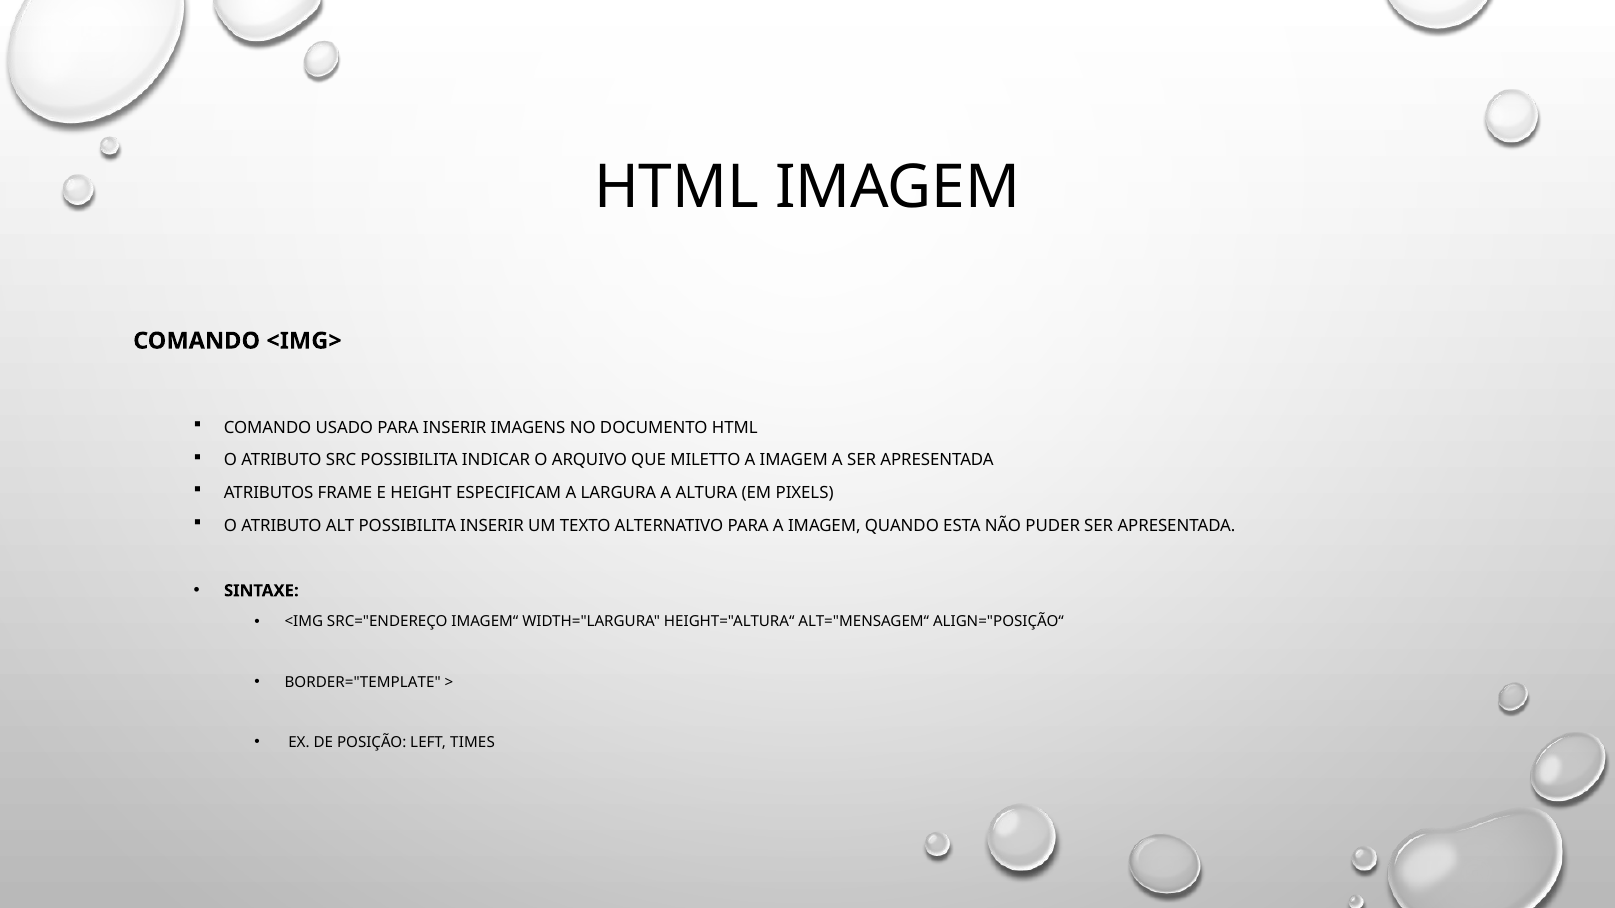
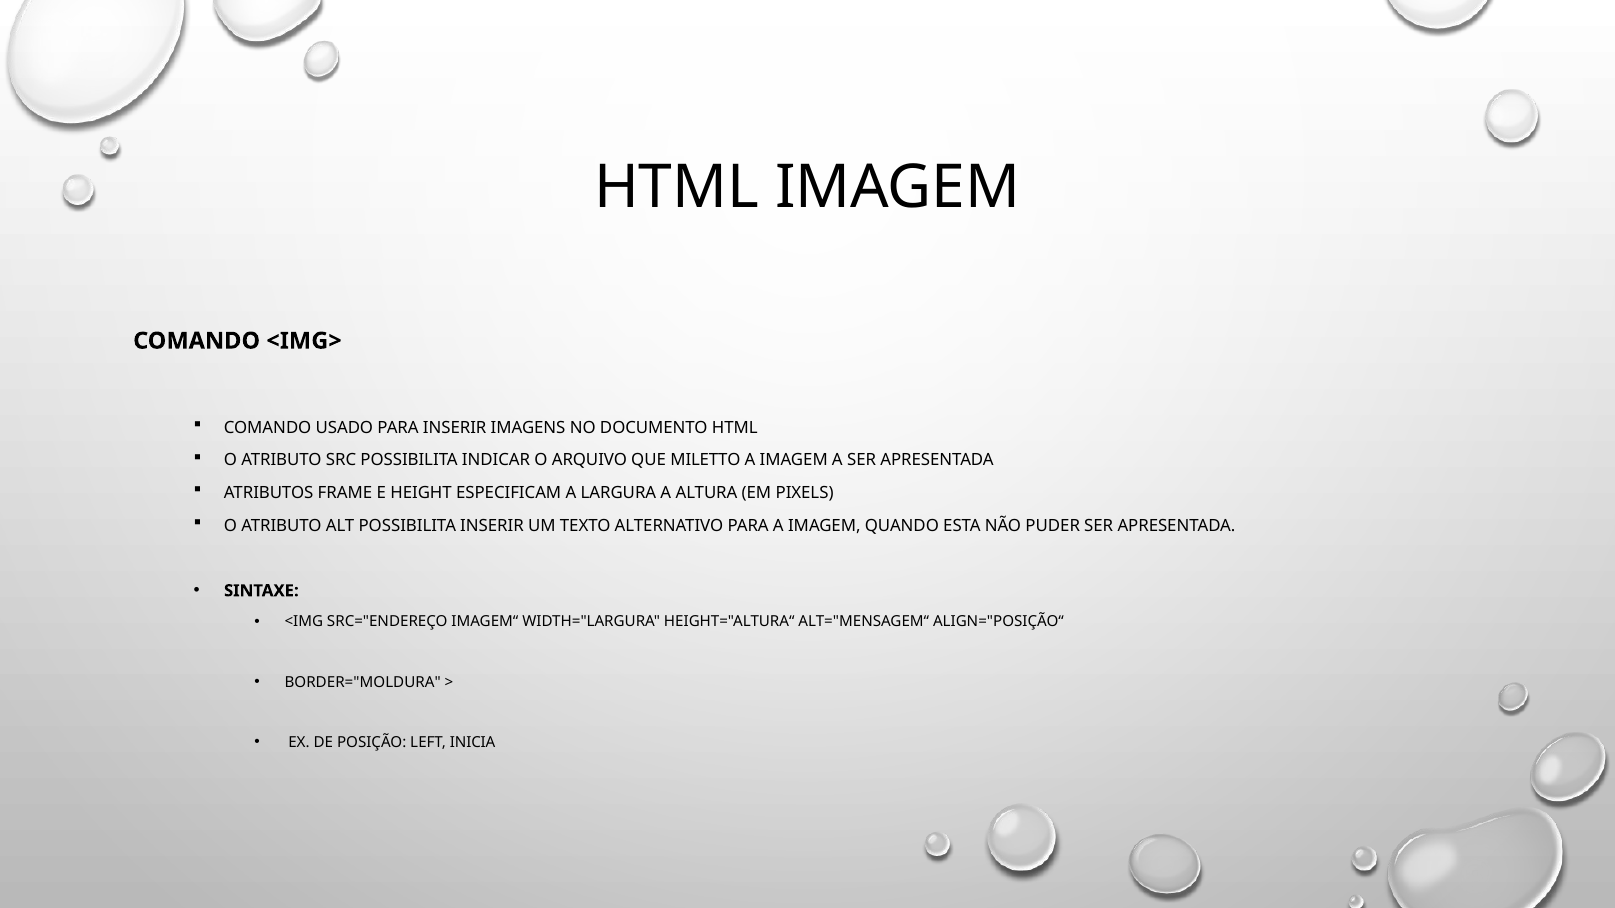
BORDER="TEMPLATE: BORDER="TEMPLATE -> BORDER="MOLDURA (363, 683)
TIMES: TIMES -> INICIA (473, 743)
